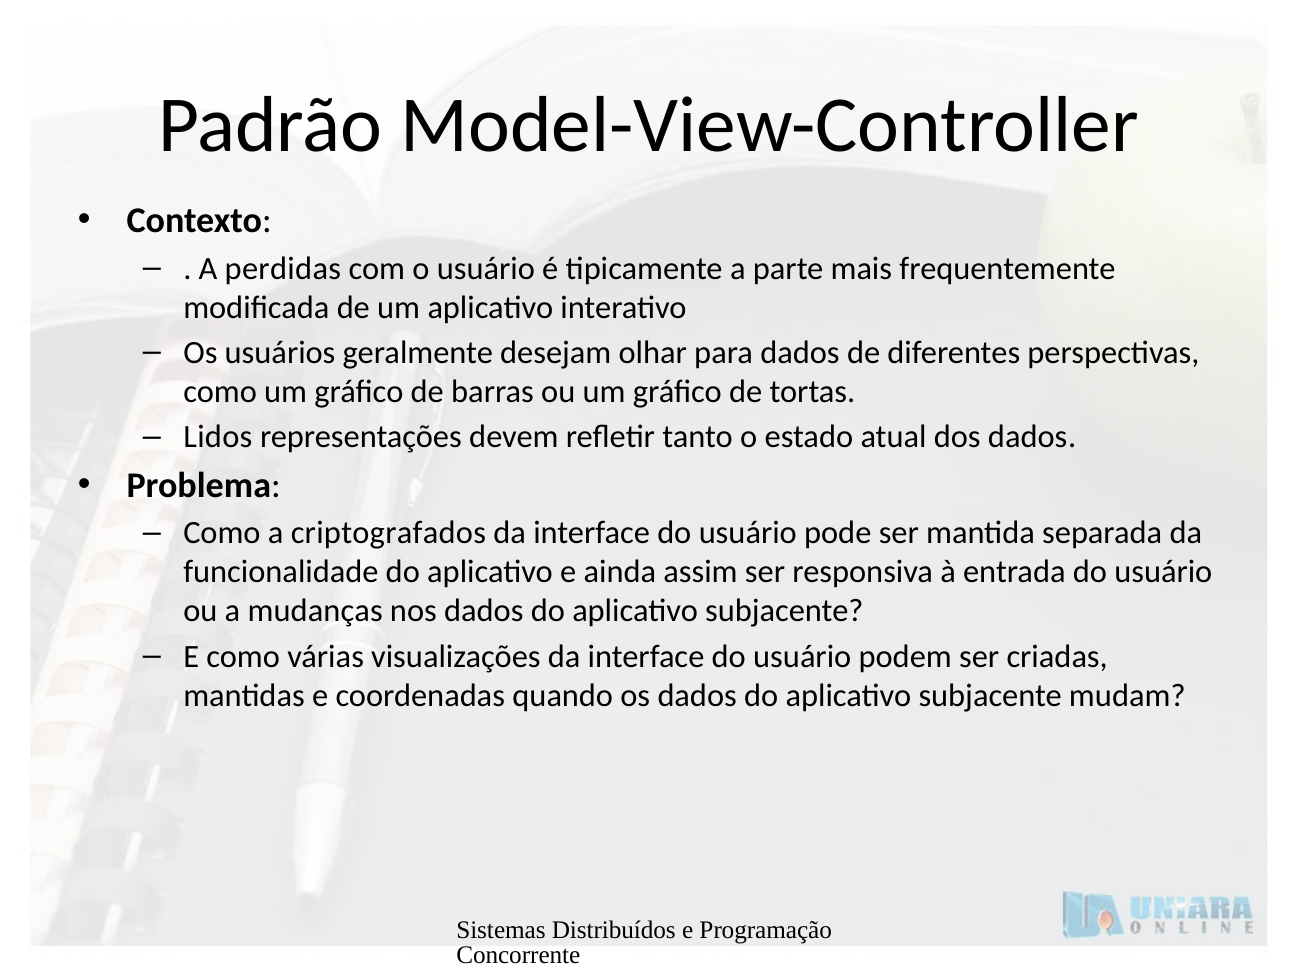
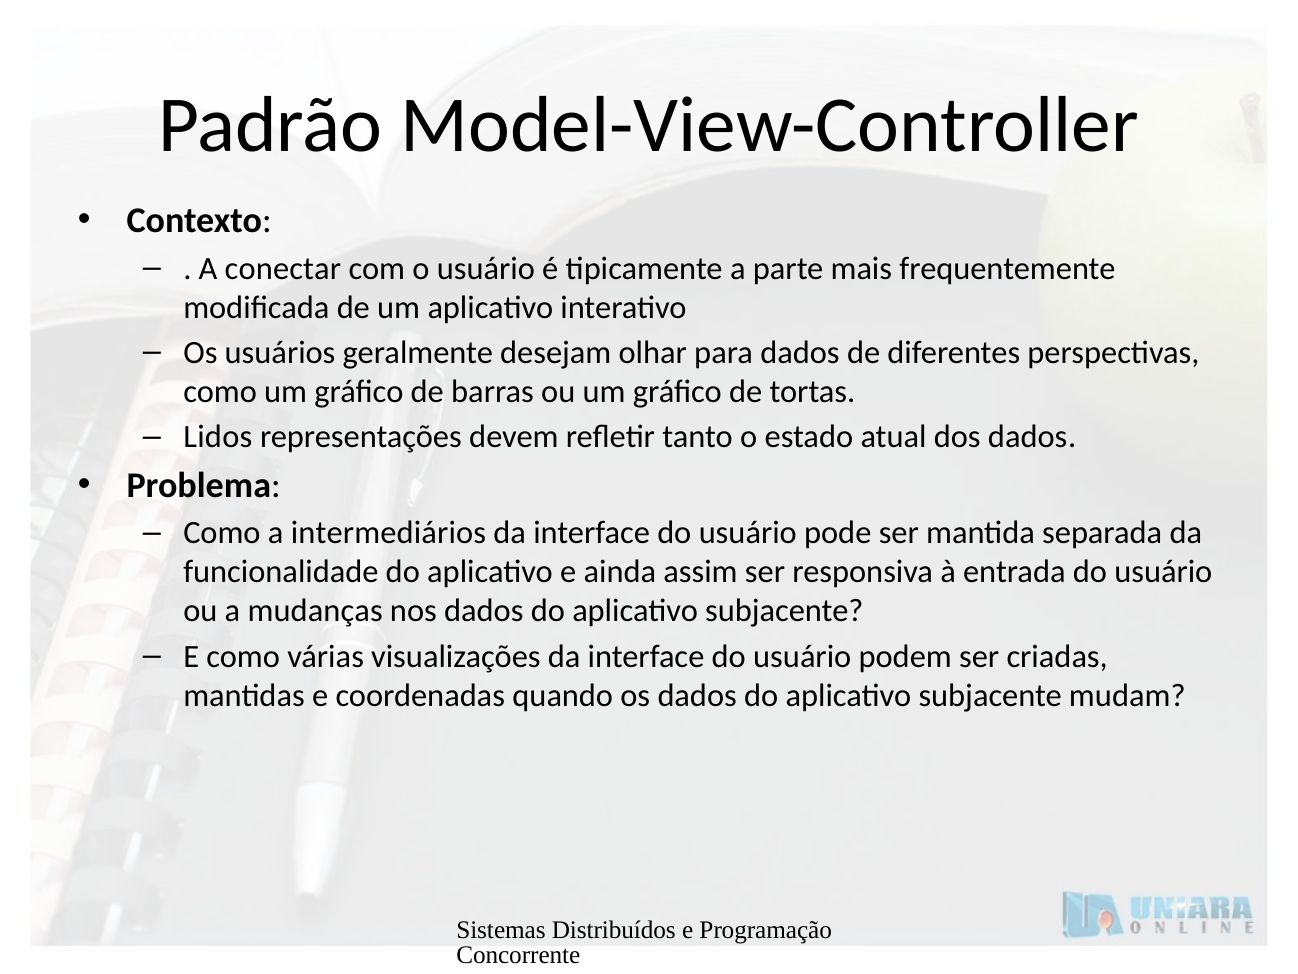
perdidas: perdidas -> conectar (283, 268)
criptografados: criptografados -> intermediários (388, 533)
